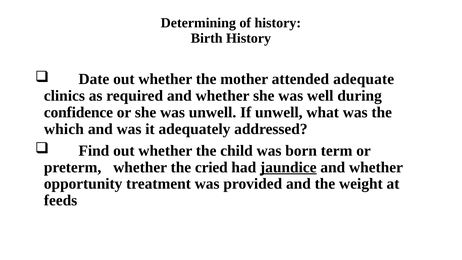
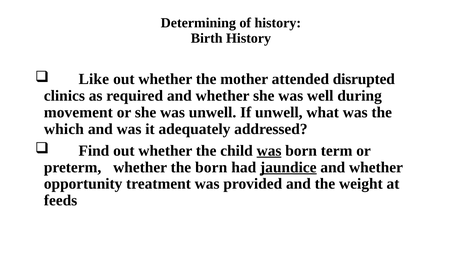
Date: Date -> Like (94, 79)
adequate: adequate -> disrupted (364, 79)
confidence: confidence -> movement (78, 112)
was underline: none -> present (269, 151)
the cried: cried -> born (211, 167)
